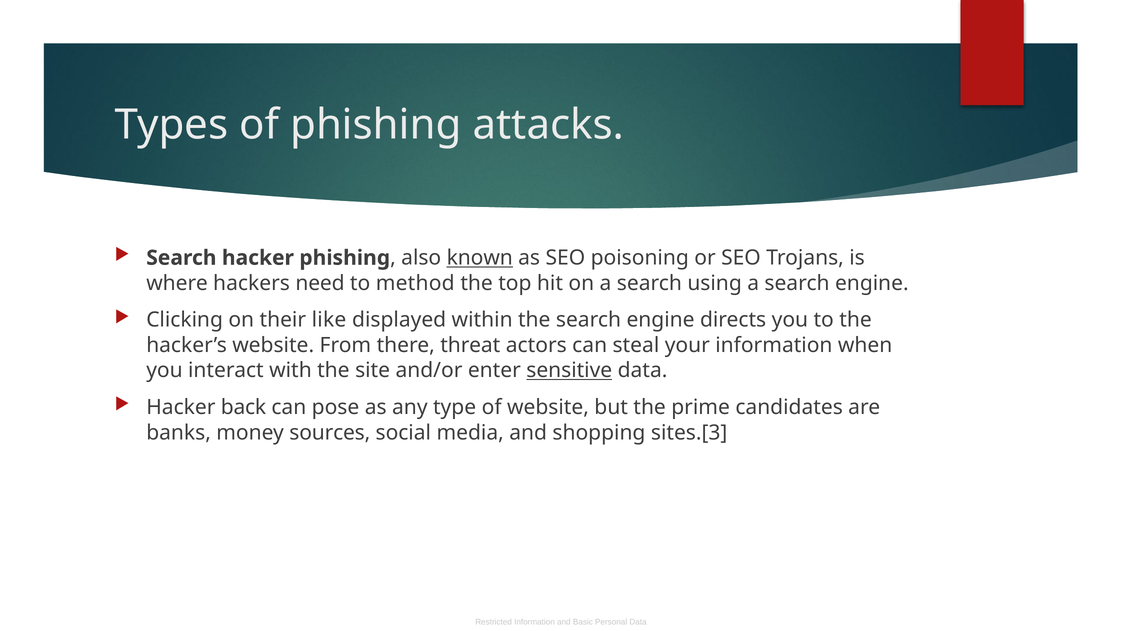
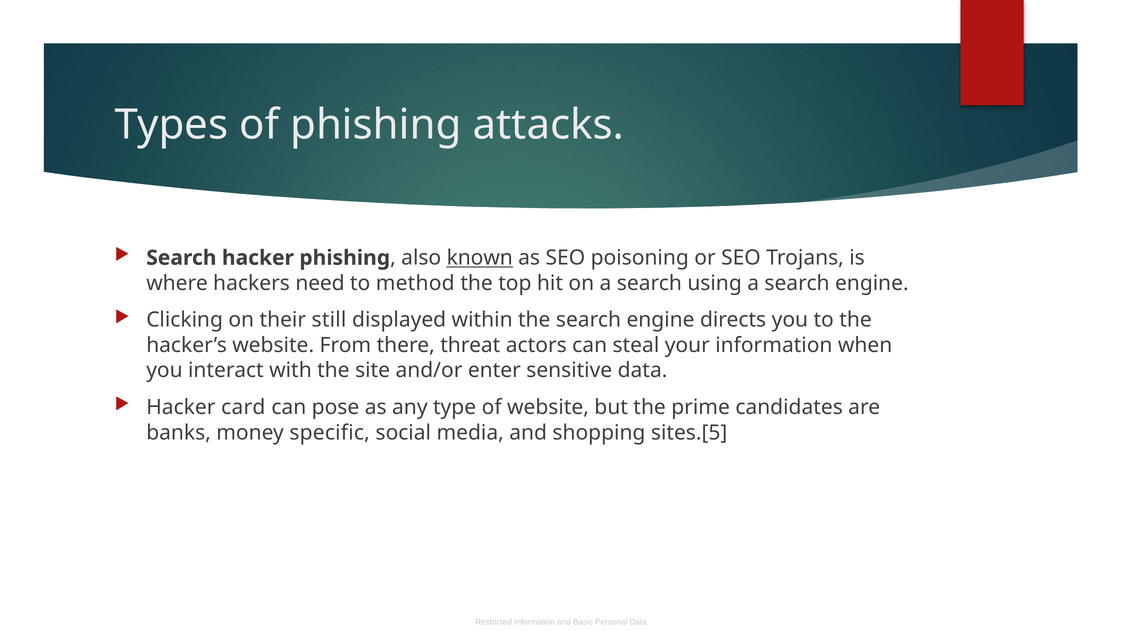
like: like -> still (329, 320)
sensitive underline: present -> none (569, 371)
back: back -> card (243, 408)
sources: sources -> specific (330, 433)
sites.[3: sites.[3 -> sites.[5 (689, 433)
